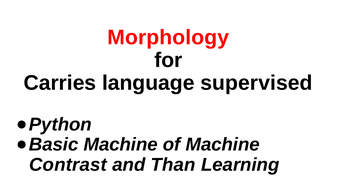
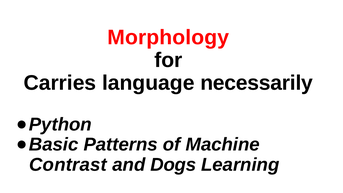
supervised: supervised -> necessarily (257, 83)
Machine: Machine -> Patterns (121, 145)
Than: Than -> Dogs (173, 165)
